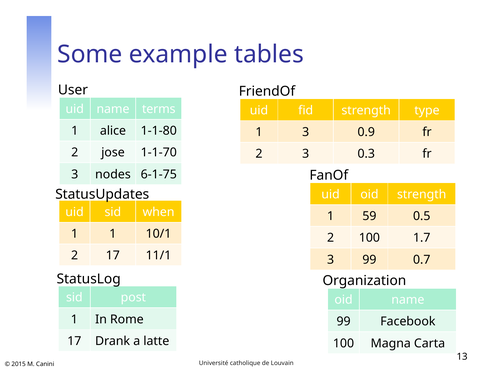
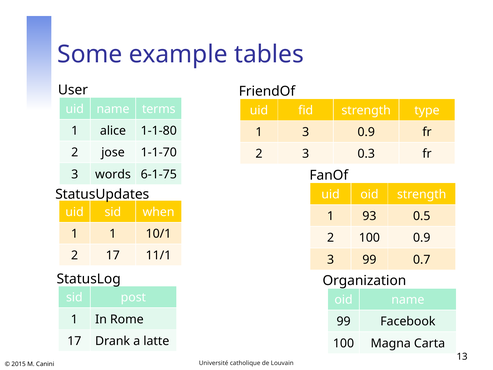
nodes: nodes -> words (113, 174)
59: 59 -> 93 (369, 216)
100 1.7: 1.7 -> 0.9 (422, 238)
